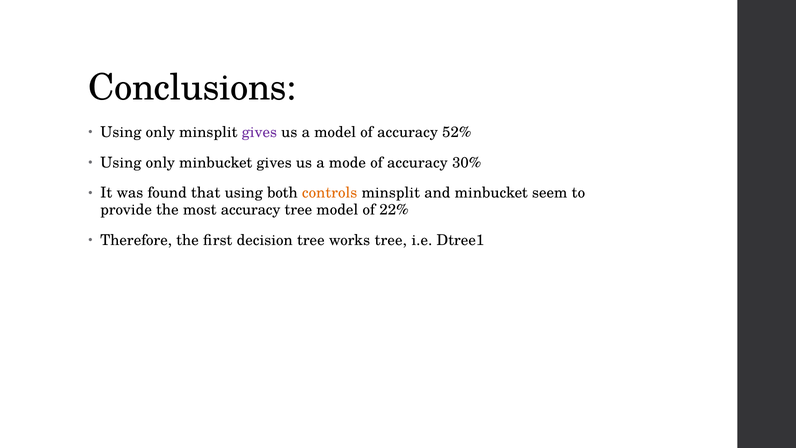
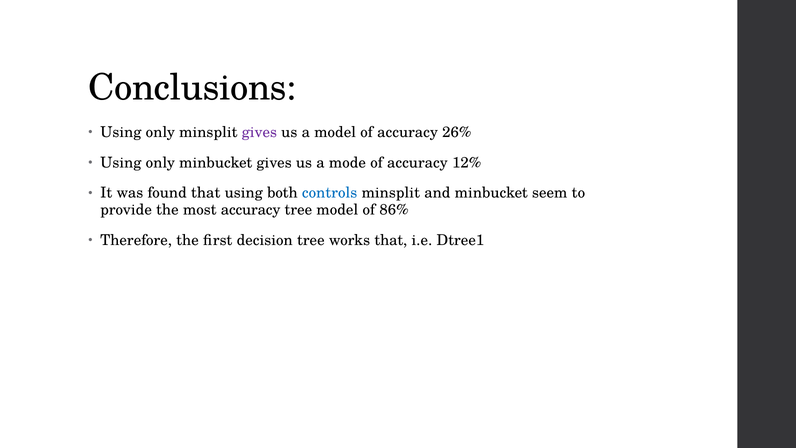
52%: 52% -> 26% (457, 132)
30%: 30% -> 12% (467, 163)
controls colour: orange -> blue (330, 193)
22%: 22% -> 86% (394, 210)
works tree: tree -> that (391, 240)
